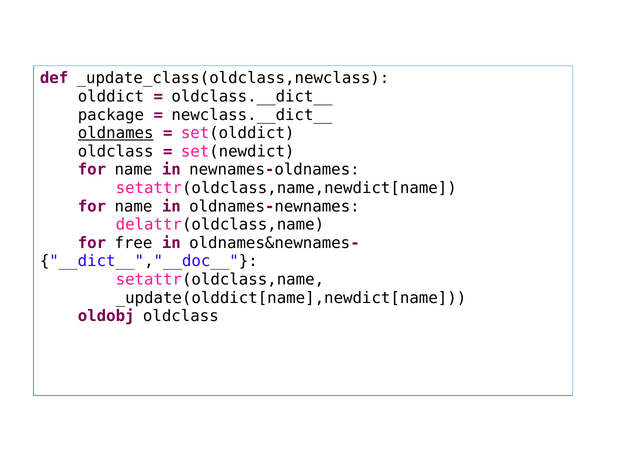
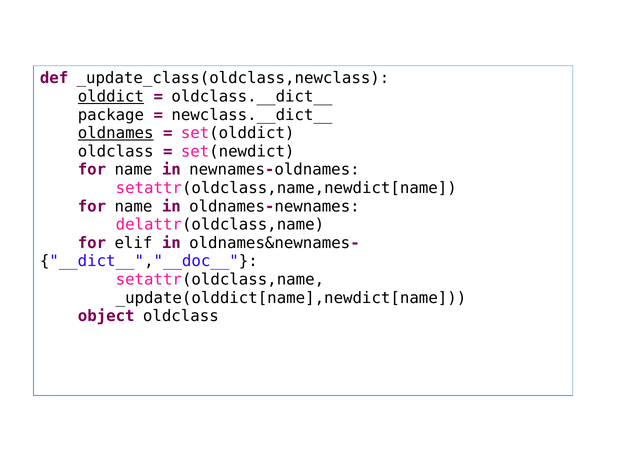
olddict underline: none -> present (111, 96)
free: free -> elif (133, 243)
oldobj: oldobj -> object (106, 316)
